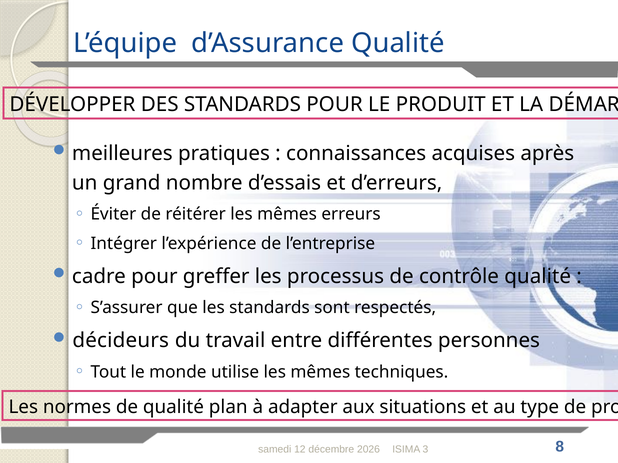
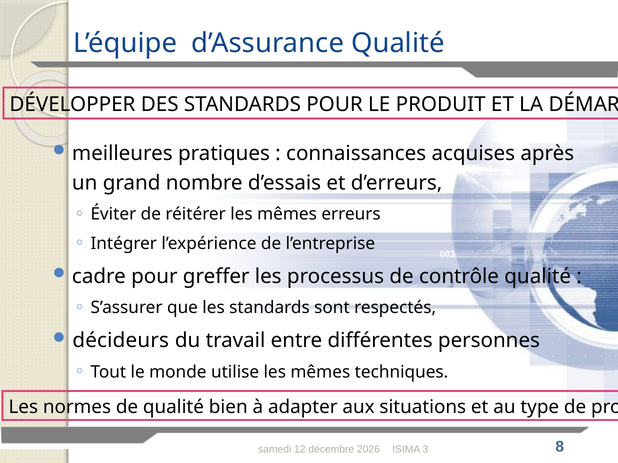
plan: plan -> bien (228, 407)
